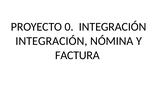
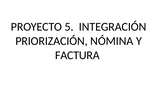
0: 0 -> 5 (69, 27)
INTEGRACIÓN: INTEGRACIÓN -> PRIORIZACIÓN (52, 41)
